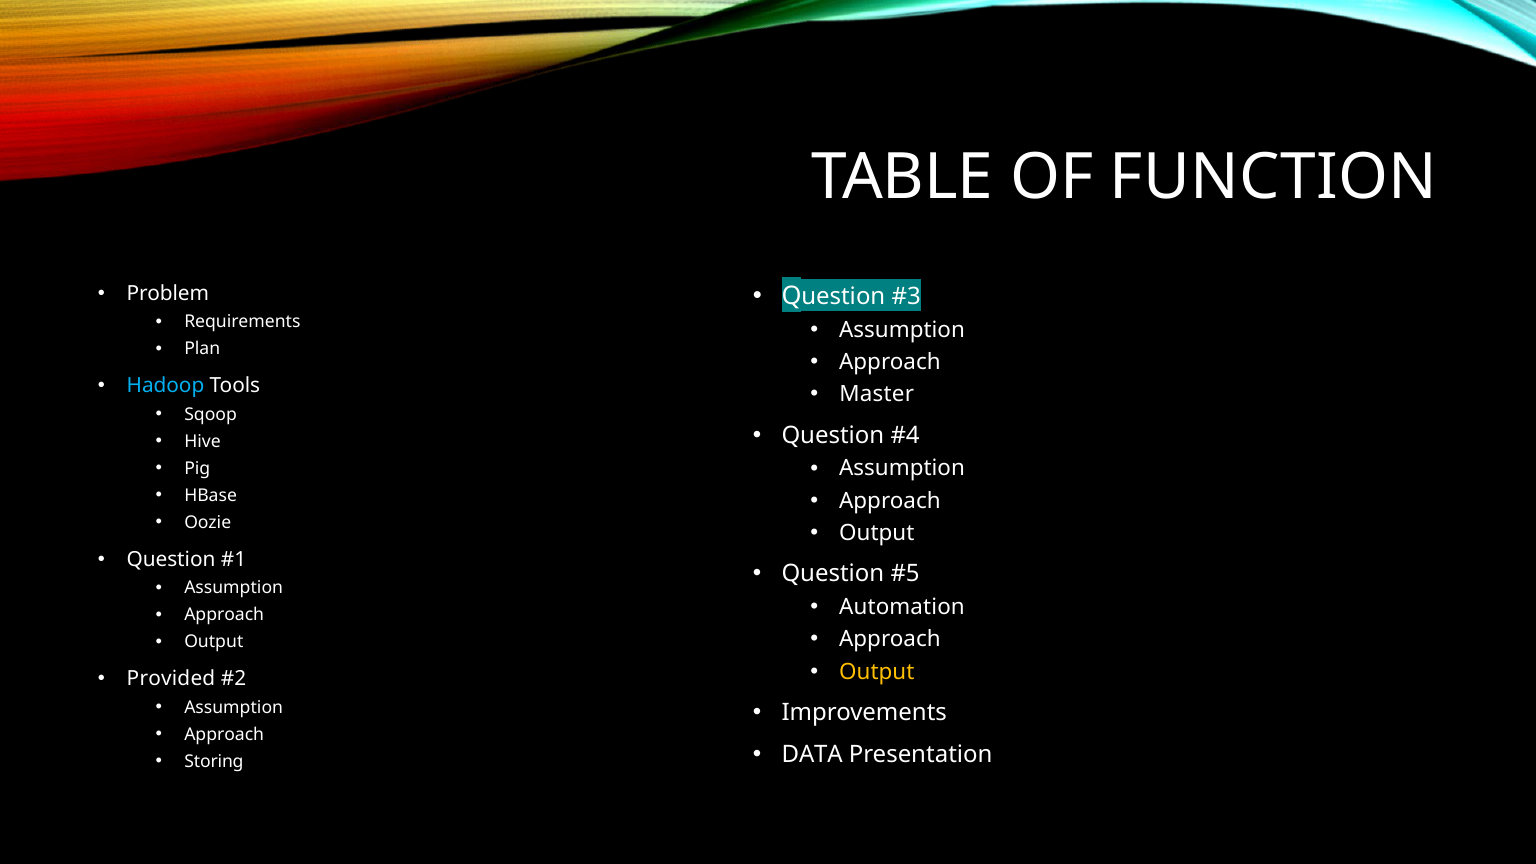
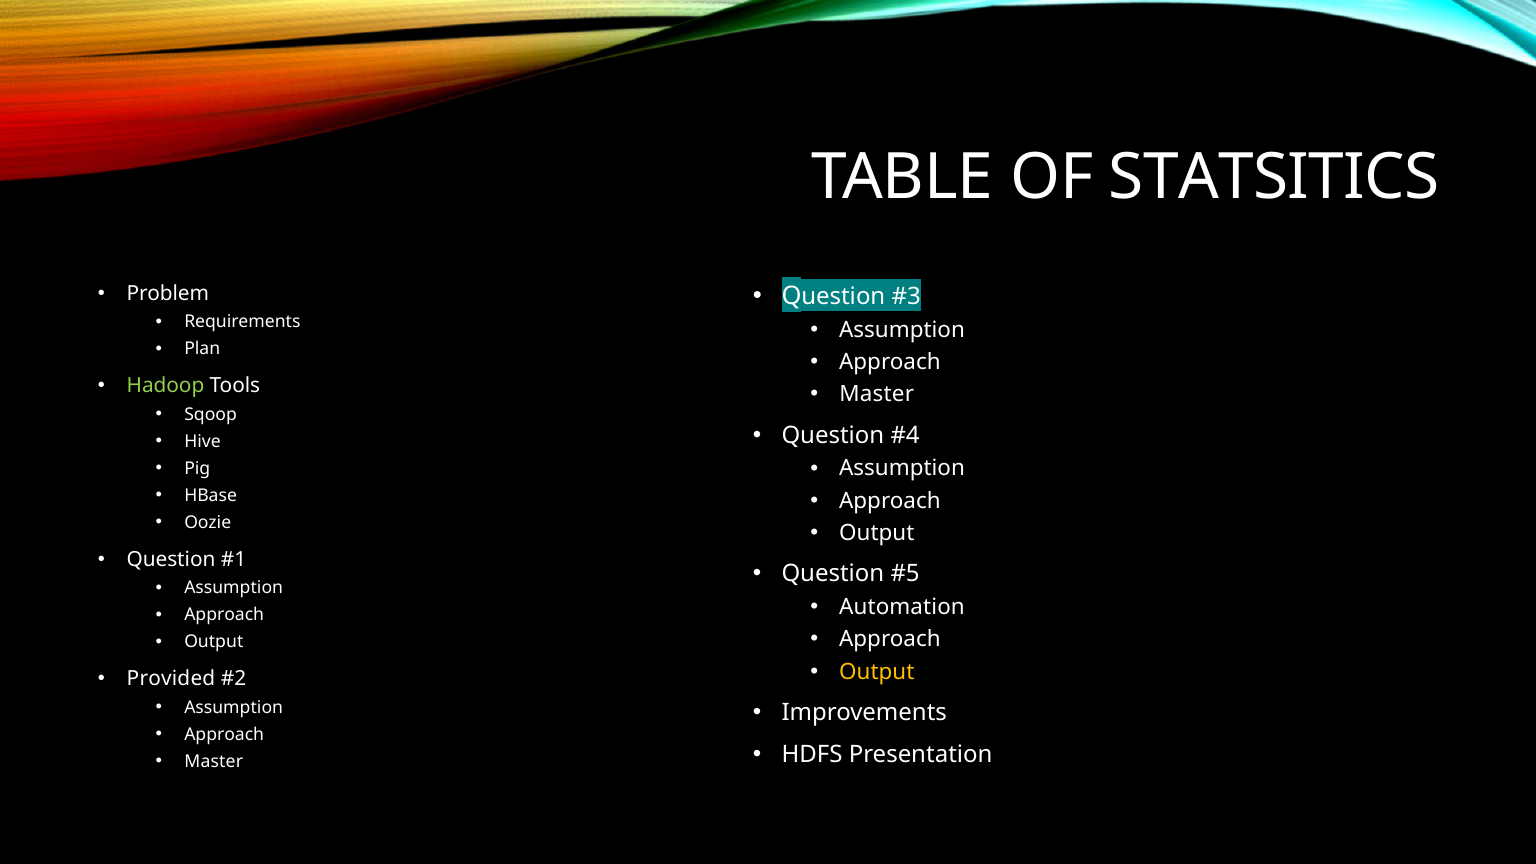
FUNCTION: FUNCTION -> STATSITICS (1274, 177)
Hadoop colour: light blue -> light green (166, 386)
DATA: DATA -> HDFS (812, 755)
Storing: Storing -> Master (214, 761)
